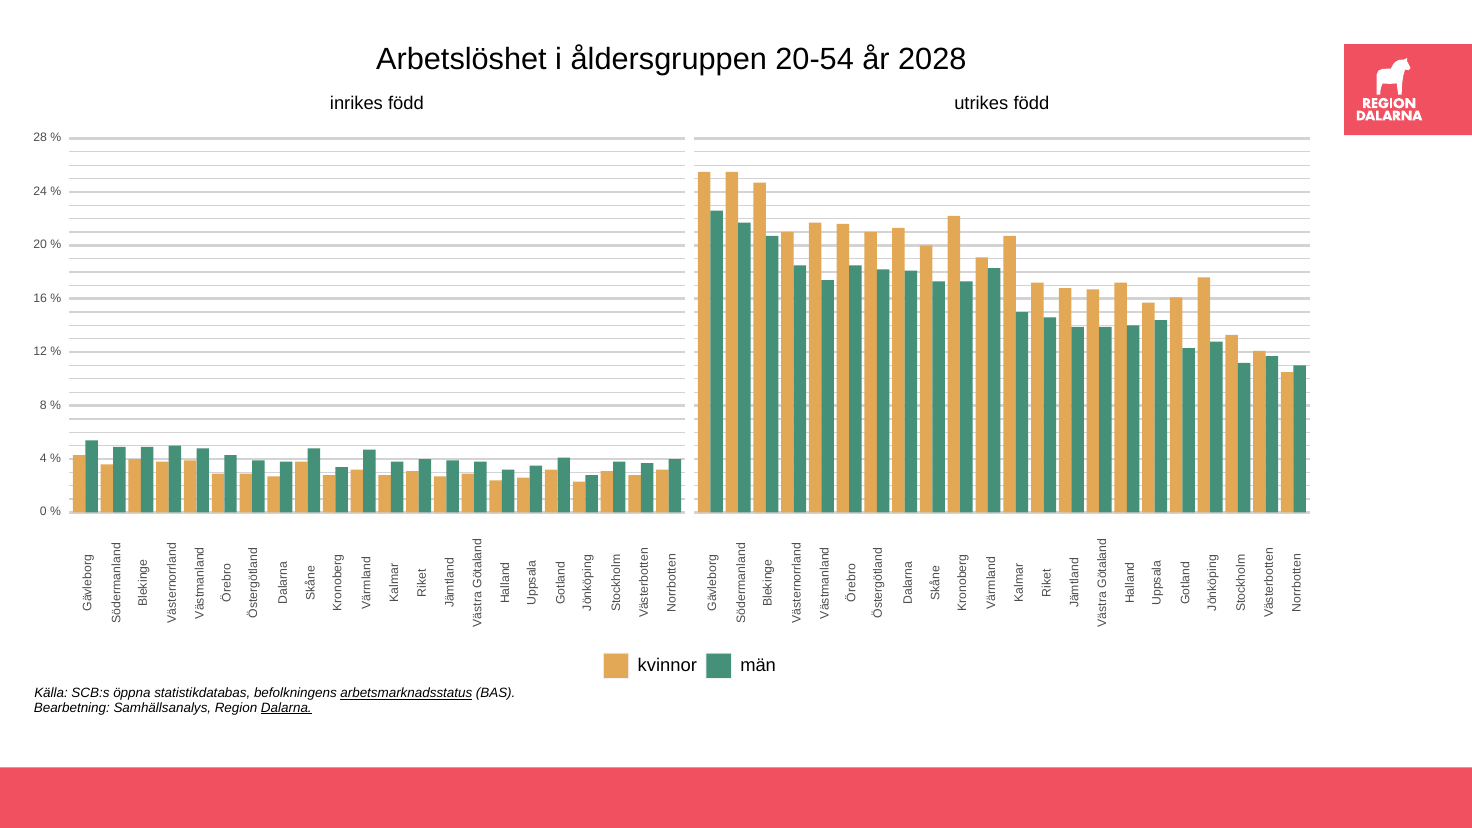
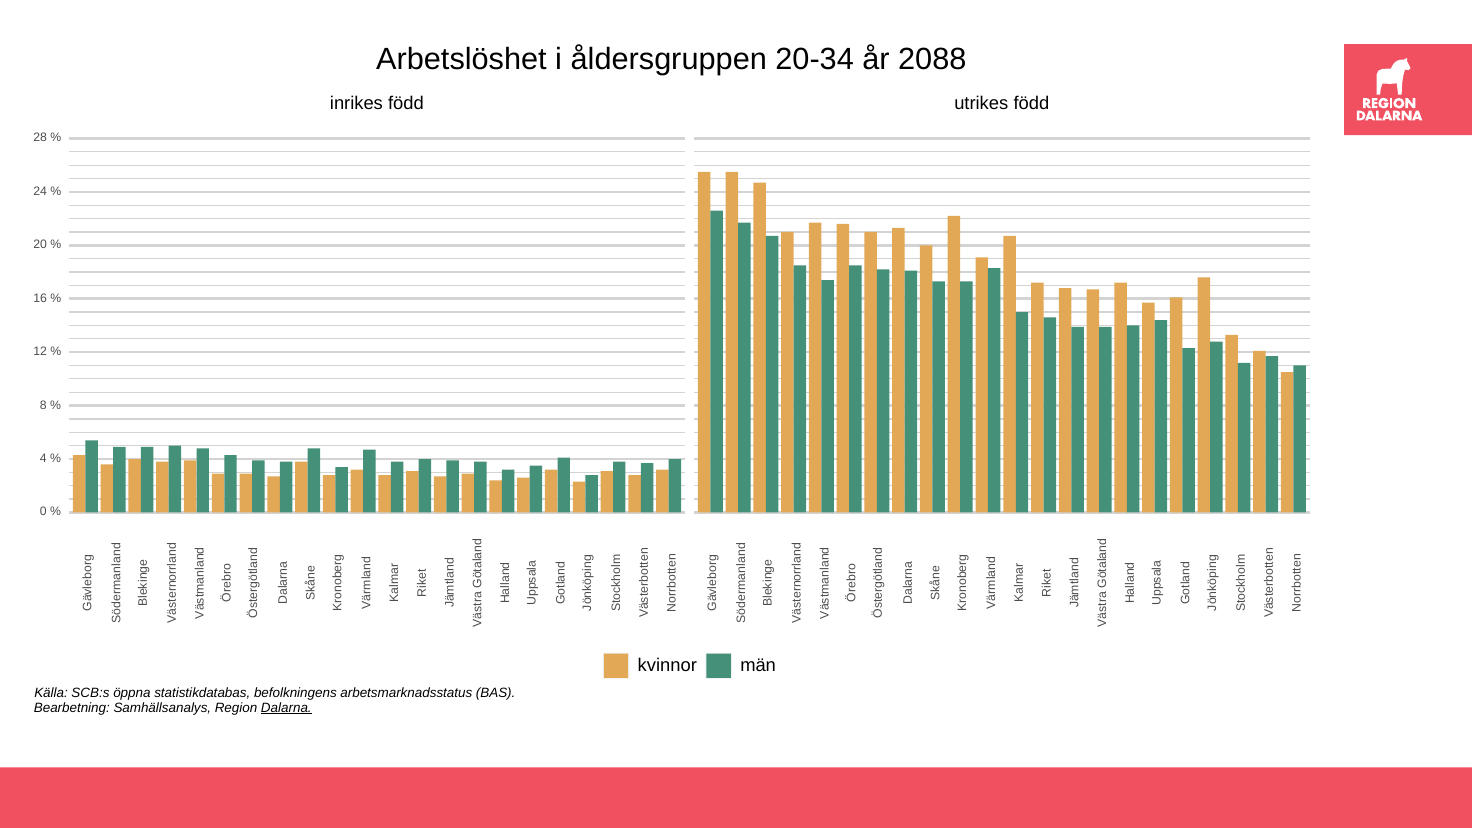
20-54: 20-54 -> 20-34 (815, 59)
2028: 2028 -> 2088 (932, 59)
arbetsmarknadsstatus underline: present -> none (406, 693)
